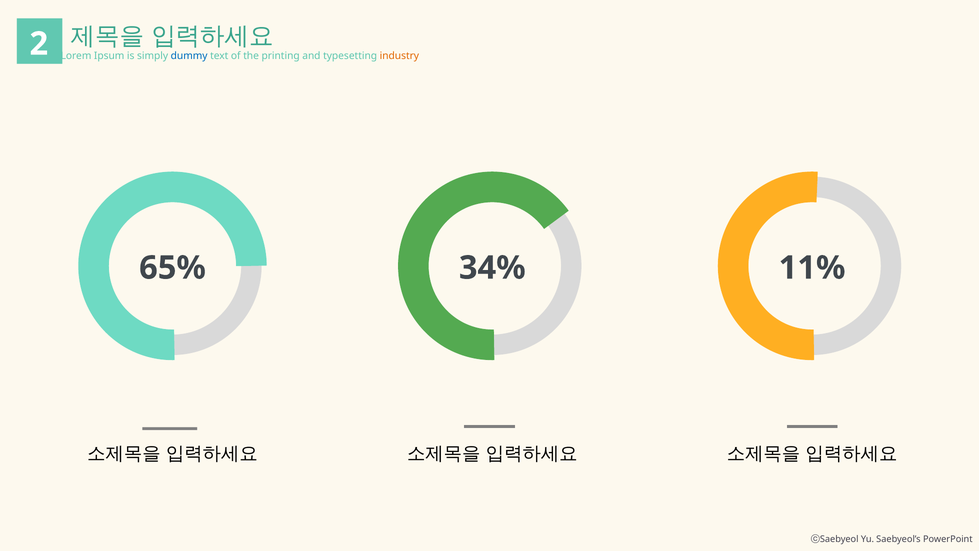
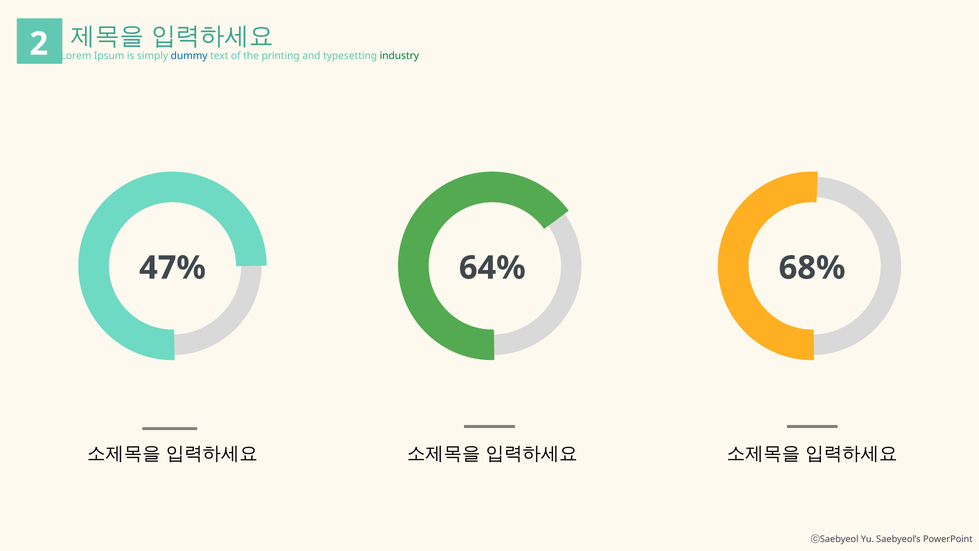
industry colour: orange -> green (399, 56)
65%: 65% -> 47% (172, 268)
34%: 34% -> 64% (492, 268)
11%: 11% -> 68% (812, 268)
